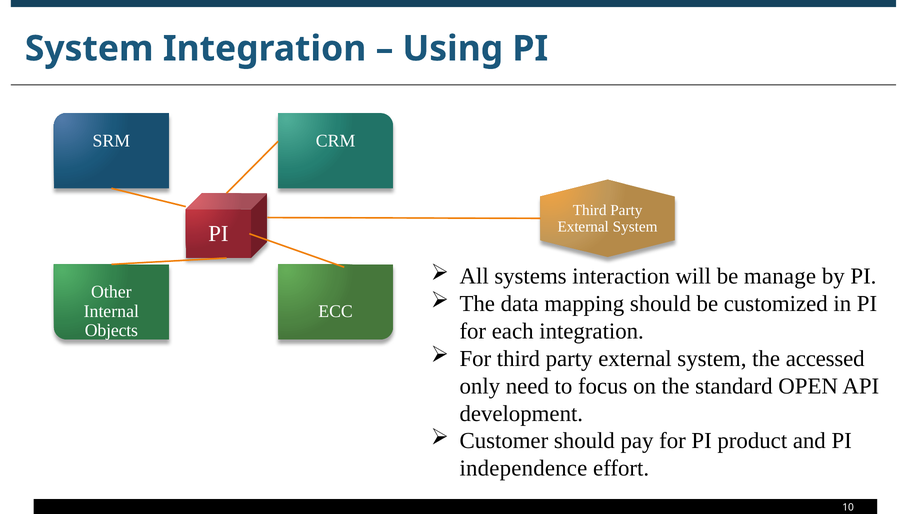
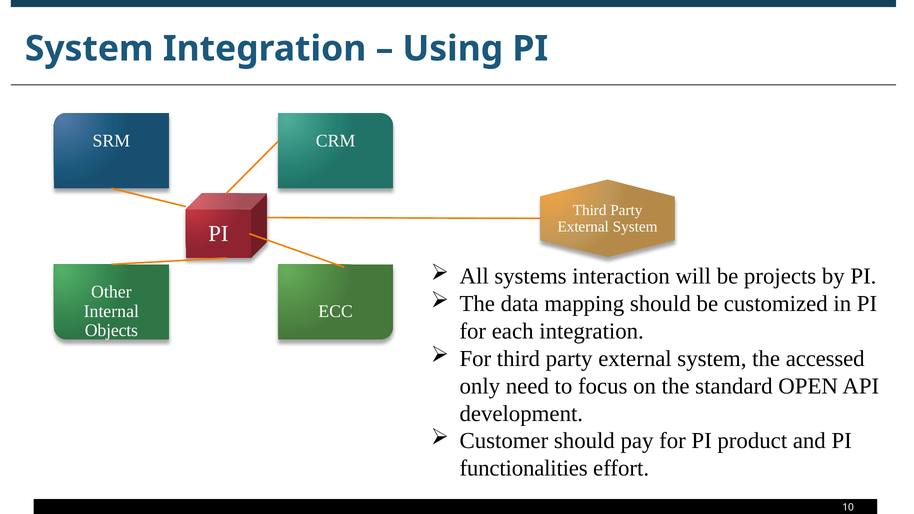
manage: manage -> projects (780, 276)
independence: independence -> functionalities (524, 468)
